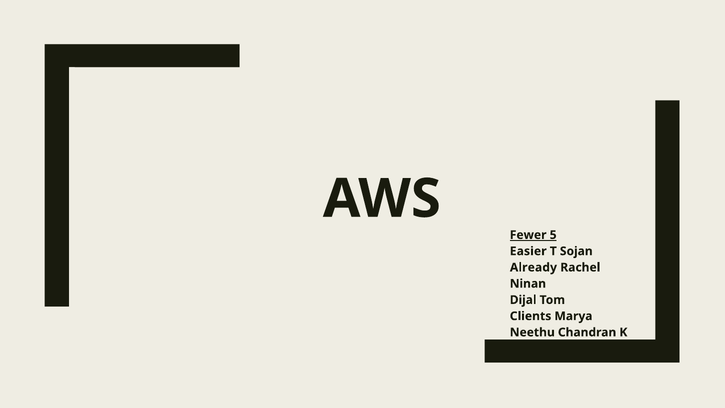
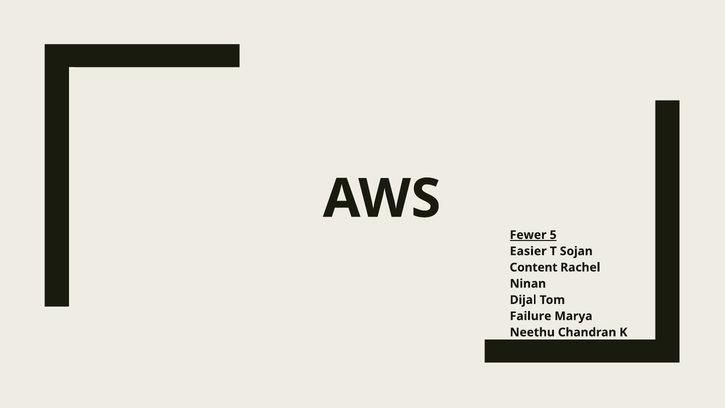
Already: Already -> Content (534, 267)
Clients: Clients -> Failure (531, 316)
